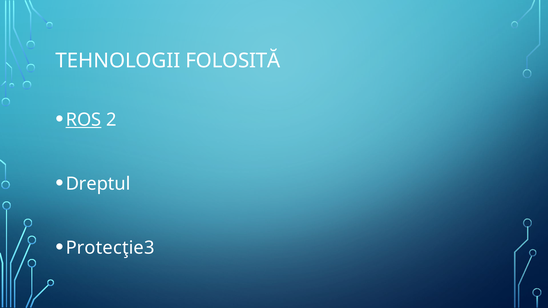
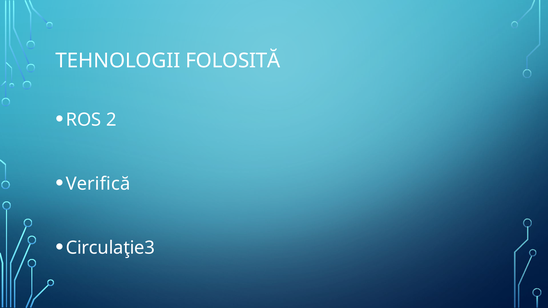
ROS underline: present -> none (84, 120)
Dreptul: Dreptul -> Verifică (98, 184)
Protecţie3: Protecţie3 -> Circulaţie3 (110, 248)
